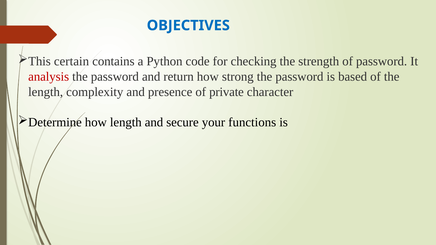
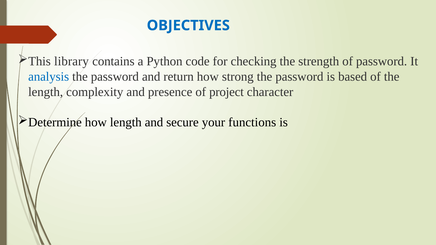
certain: certain -> library (71, 61)
analysis colour: red -> blue (49, 77)
private: private -> project (227, 92)
